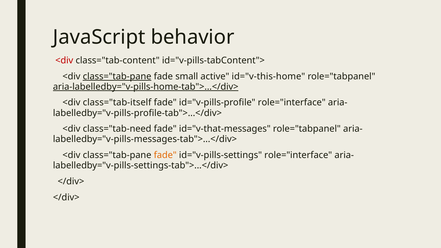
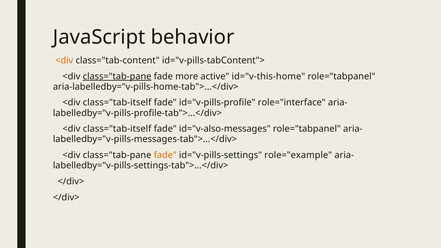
<div colour: red -> orange (64, 60)
small: small -> more (187, 76)
aria-labelledby="v-pills-home-tab">...</div> underline: present -> none (146, 87)
class="tab-need: class="tab-need -> class="tab-itself (117, 129)
id="v-that-messages: id="v-that-messages -> id="v-also-messages (225, 129)
id="v-pills-settings role="interface: role="interface -> role="example (298, 155)
